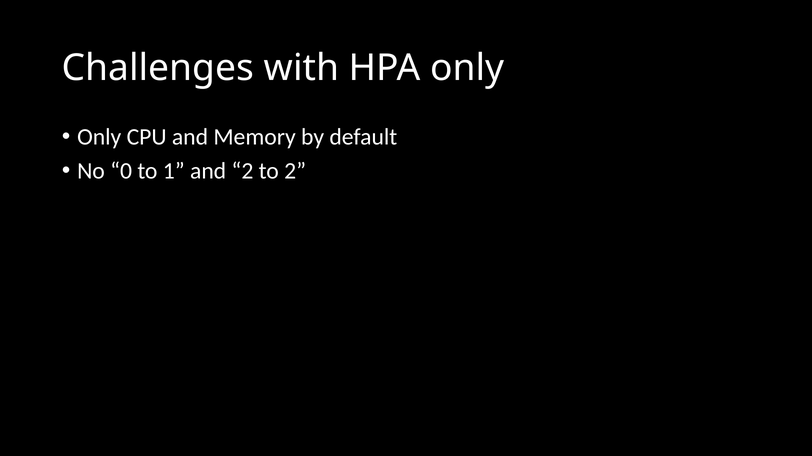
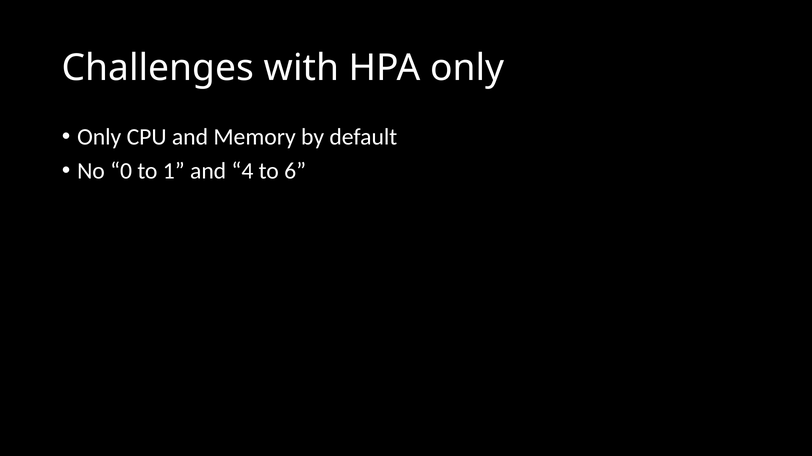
and 2: 2 -> 4 (242, 171)
to 2: 2 -> 6 (295, 171)
